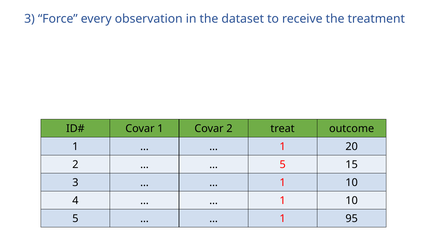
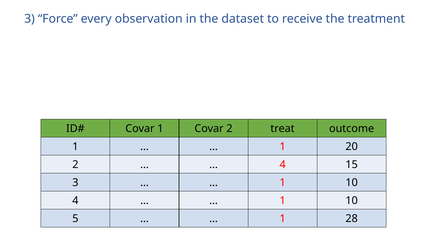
5: 5 -> 4 (283, 165)
95: 95 -> 28 (352, 219)
